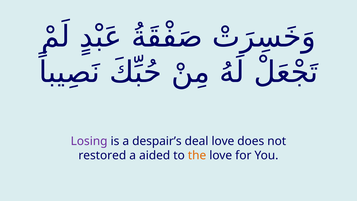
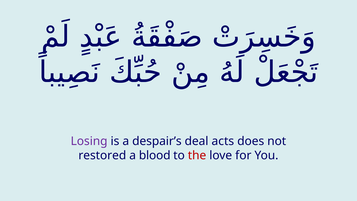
deal love: love -> acts (223, 141)
aided: aided -> blood (155, 155)
the colour: orange -> red (197, 155)
